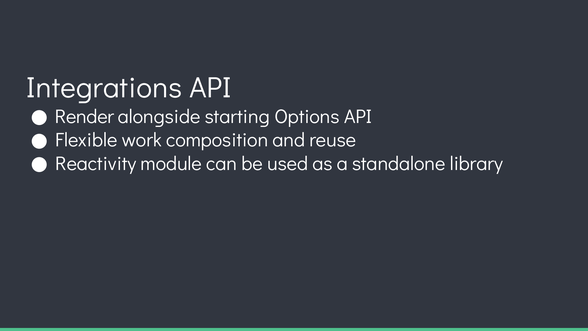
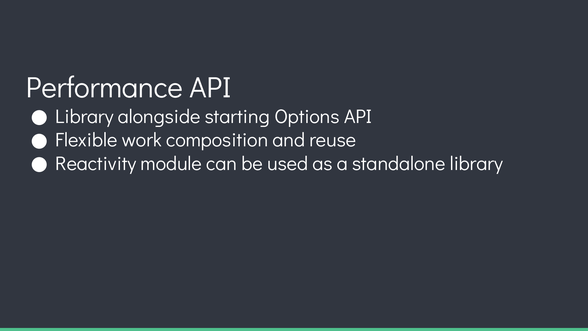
Integrations: Integrations -> Performance (104, 88)
Render: Render -> Library (84, 116)
